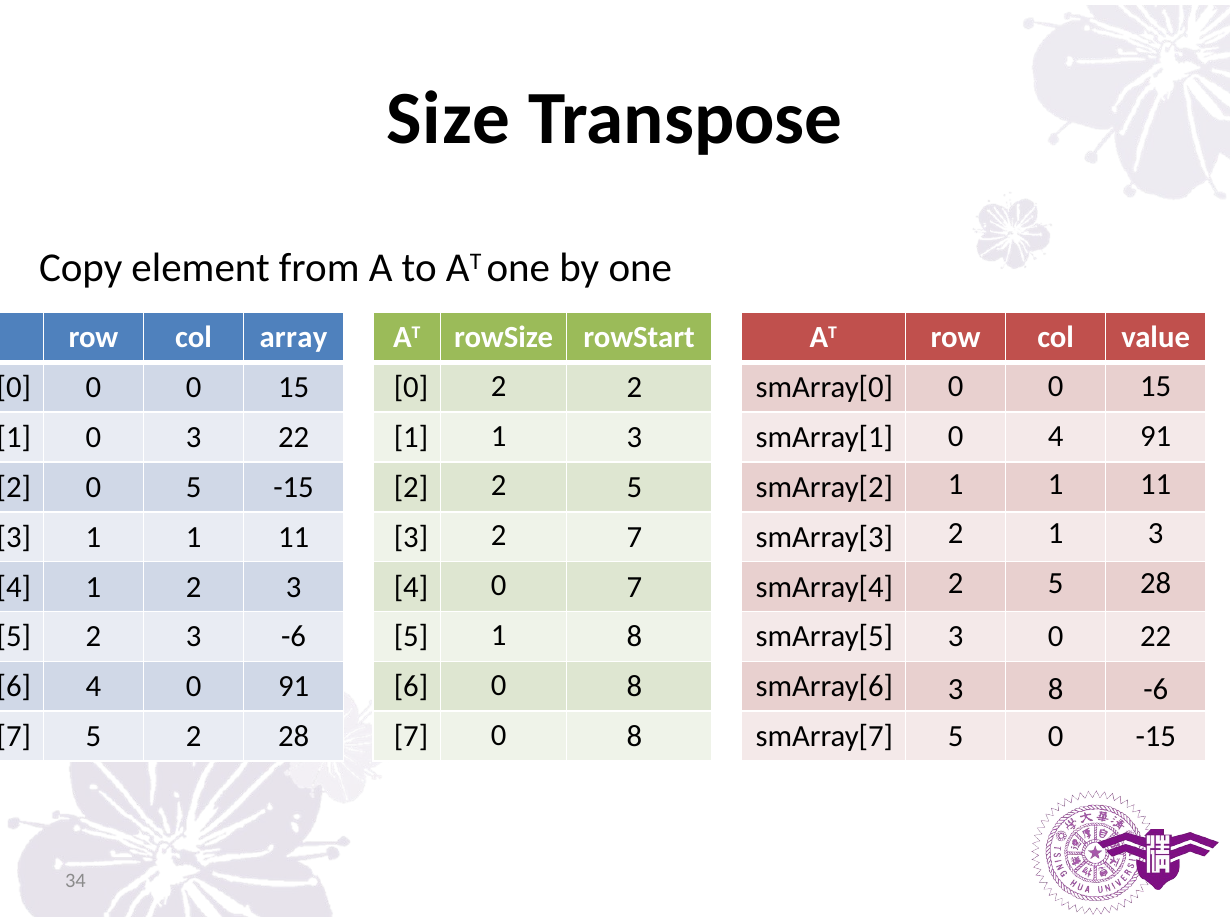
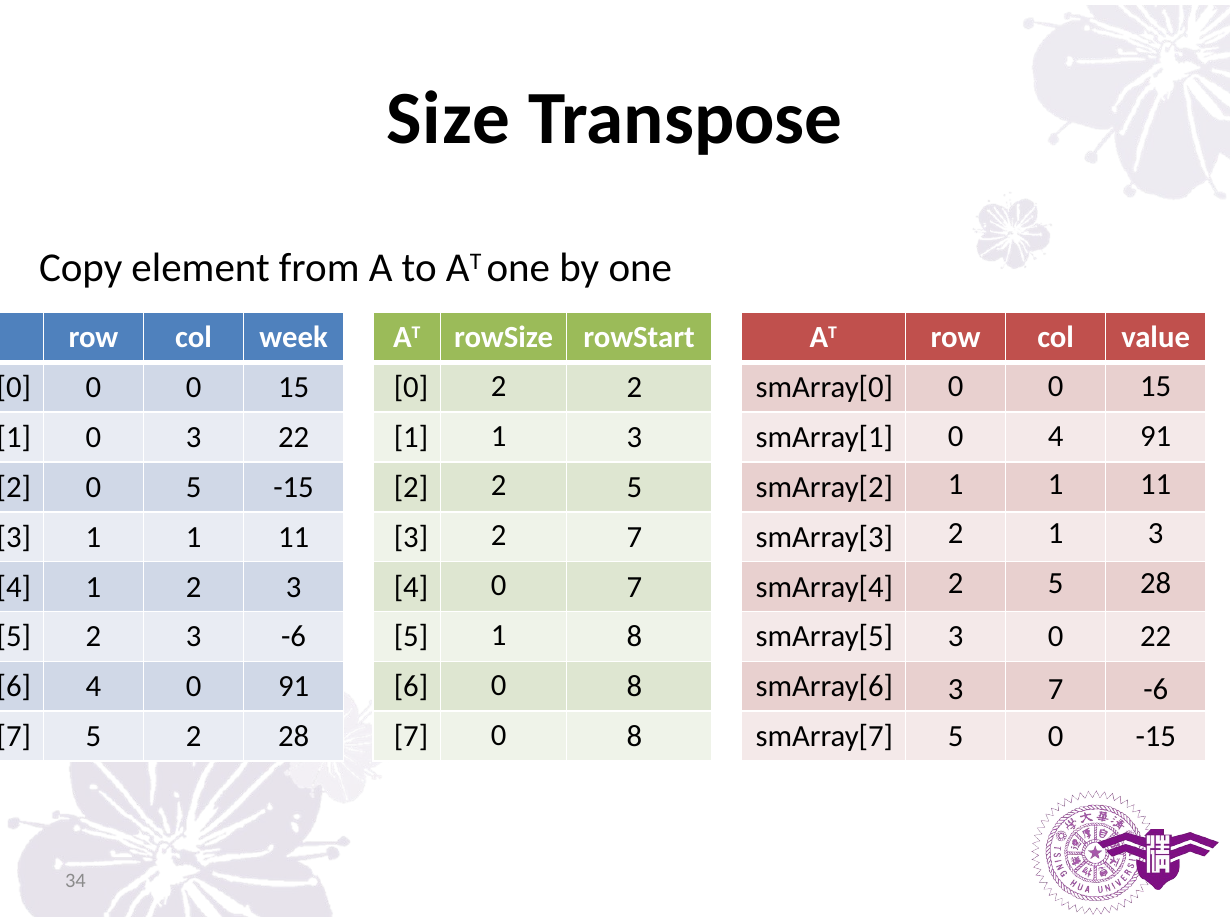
array: array -> week (294, 338)
3 8: 8 -> 7 (1056, 690)
